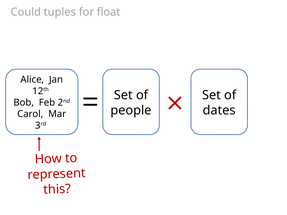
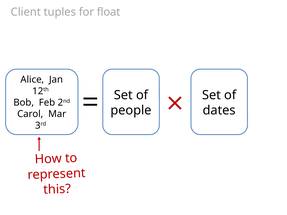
Could: Could -> Client (26, 12)
